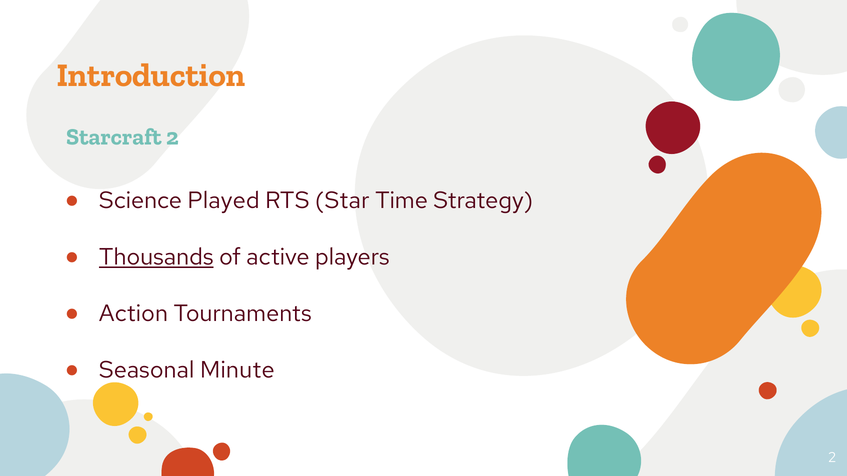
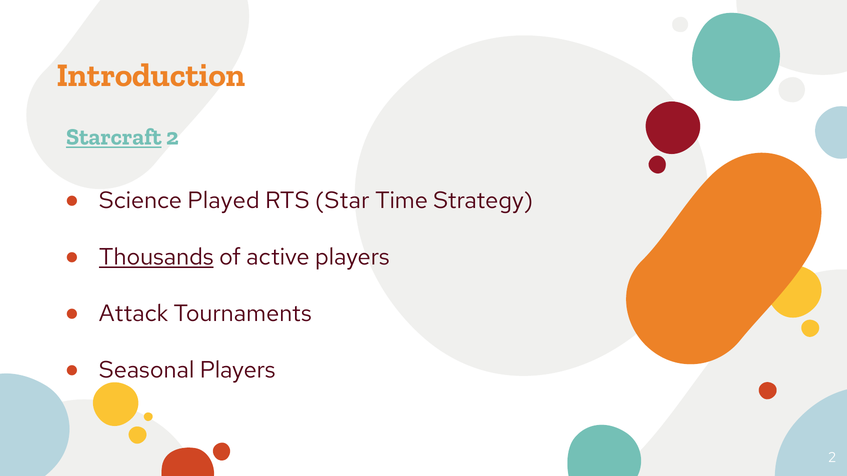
Starcraft underline: none -> present (114, 137)
Action: Action -> Attack (134, 314)
Seasonal Minute: Minute -> Players (238, 370)
